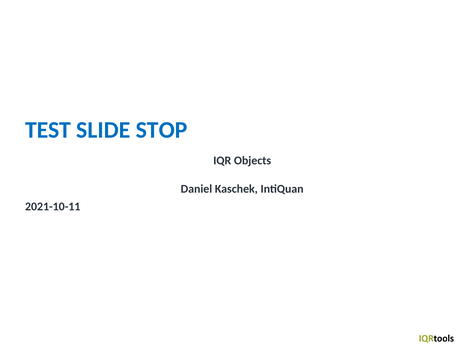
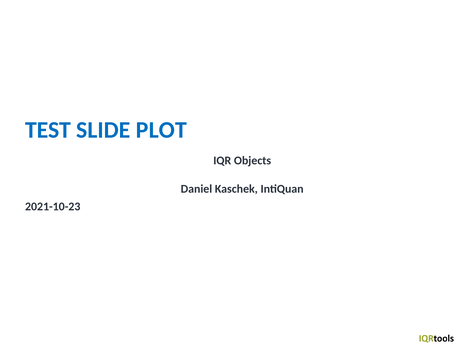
STOP: STOP -> PLOT (161, 130)
2021-10-11: 2021-10-11 -> 2021-10-23 (53, 207)
